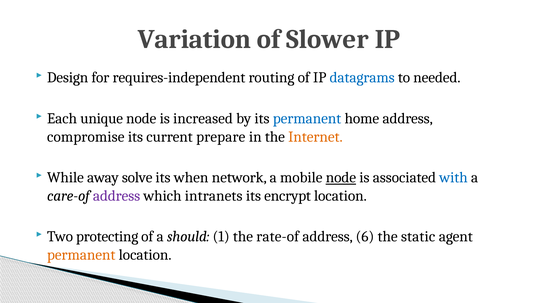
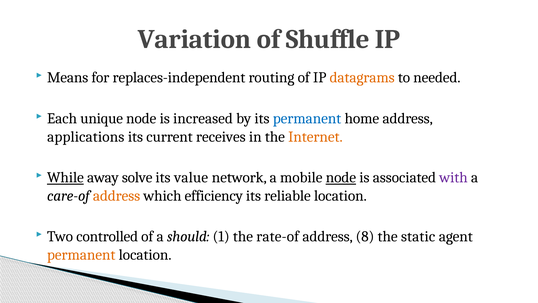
Slower: Slower -> Shuffle (328, 39)
Design: Design -> Means (68, 78)
requires-independent: requires-independent -> replaces-independent (179, 78)
datagrams colour: blue -> orange (362, 78)
compromise: compromise -> applications (86, 137)
prepare: prepare -> receives (221, 137)
While underline: none -> present (65, 177)
when: when -> value (191, 177)
with colour: blue -> purple (454, 177)
address colour: purple -> orange (117, 196)
intranets: intranets -> efficiency (214, 196)
encrypt: encrypt -> reliable (288, 196)
protecting: protecting -> controlled (107, 236)
6: 6 -> 8 (365, 236)
